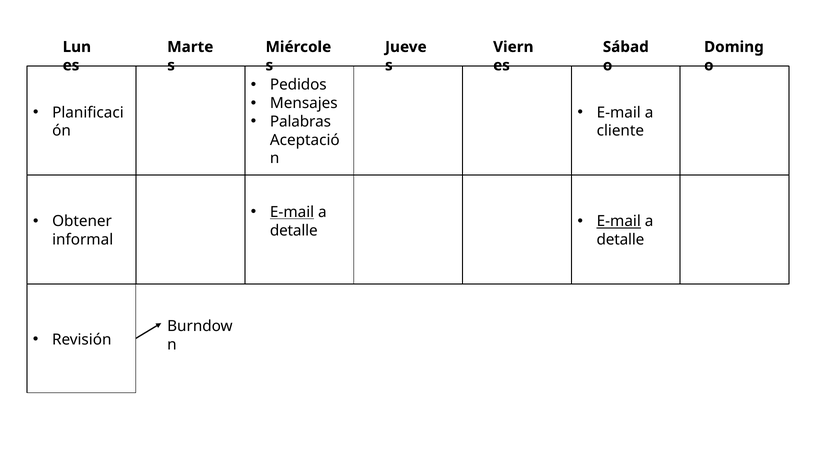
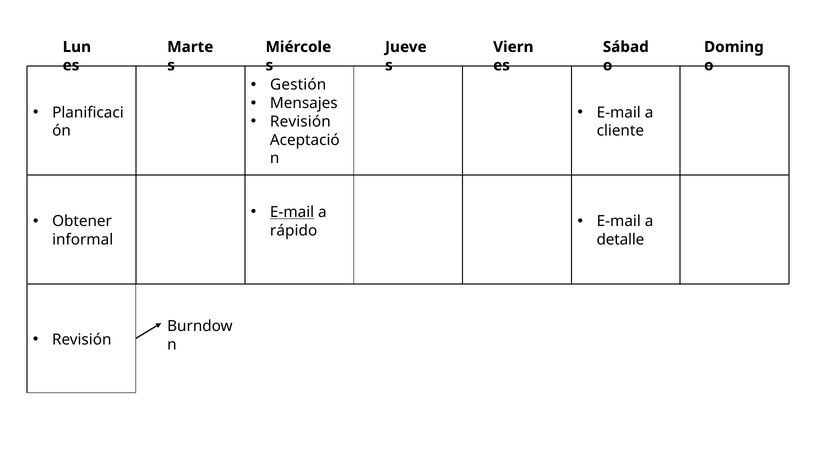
Pedidos: Pedidos -> Gestión (298, 85)
Palabras: Palabras -> Revisión (300, 122)
E-mail underline: present -> none (619, 221)
detalle: detalle -> rápido (294, 231)
